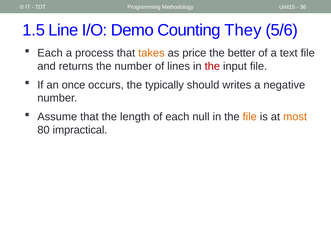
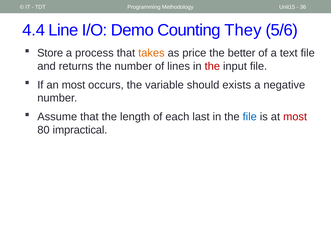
1.5: 1.5 -> 4.4 (34, 30)
Each: Each -> Store (50, 53)
an once: once -> most (74, 85)
typically: typically -> variable (164, 85)
writes: writes -> exists (237, 85)
null: null -> last (201, 117)
file colour: orange -> blue (250, 117)
most colour: orange -> red (295, 117)
